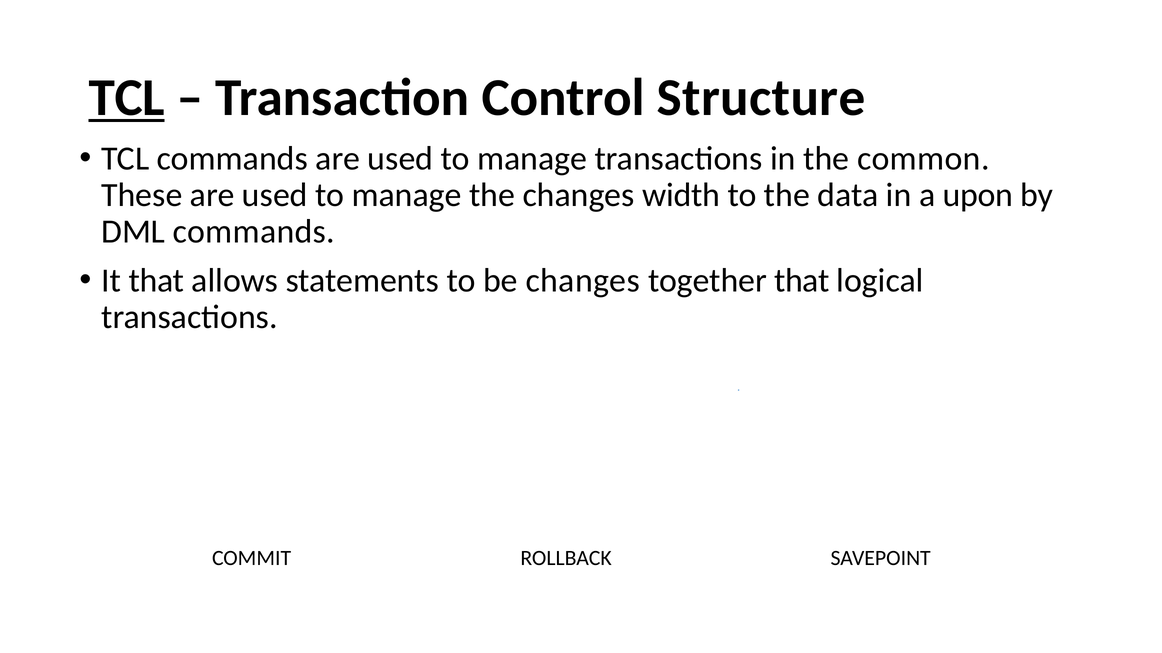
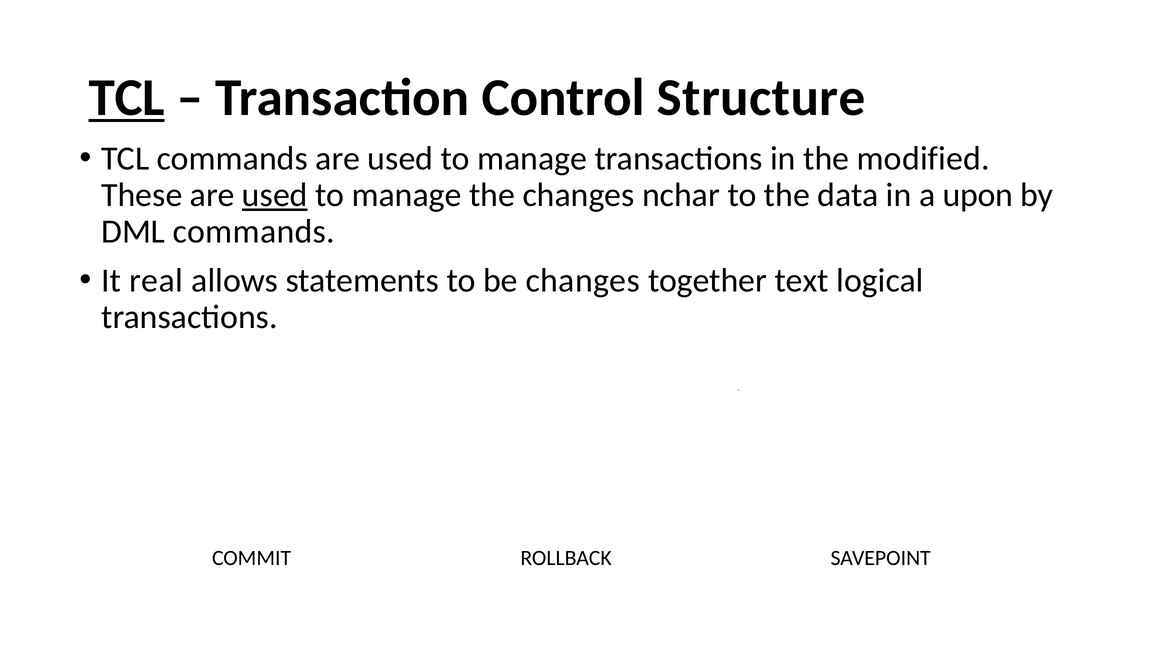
common: common -> modified (923, 159)
used underline: none -> present (275, 195)
width: width -> nchar (681, 195)
It that: that -> real (156, 281)
together that: that -> text (802, 281)
